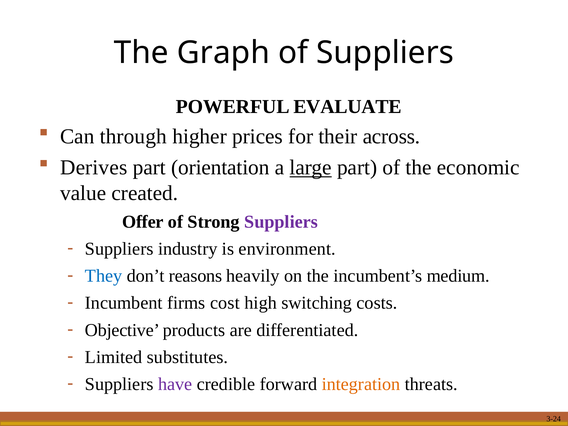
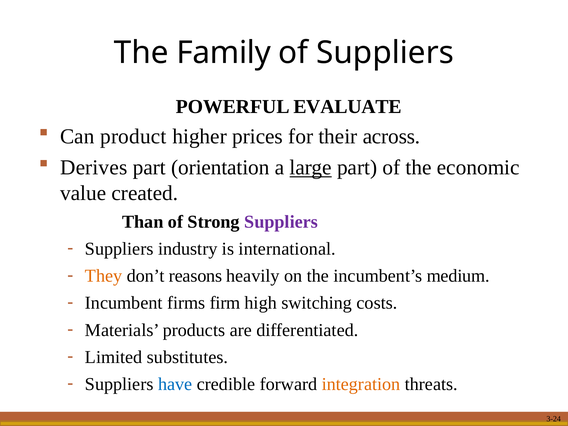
Graph: Graph -> Family (224, 53)
through: through -> product (133, 137)
Offer: Offer -> Than (143, 222)
environment: environment -> international (287, 249)
They colour: blue -> orange (104, 276)
cost: cost -> firm (225, 303)
Objective: Objective -> Materials (122, 330)
have colour: purple -> blue (175, 384)
